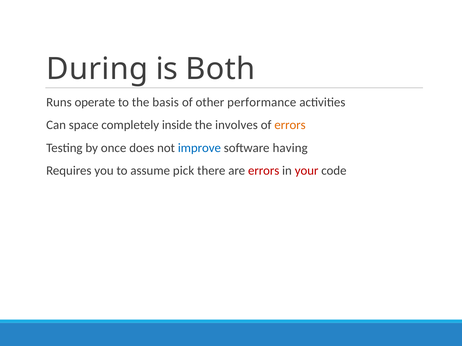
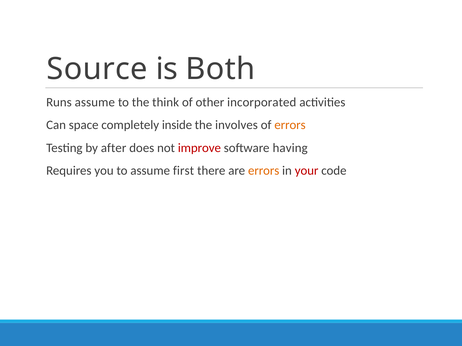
During: During -> Source (97, 69)
Runs operate: operate -> assume (95, 102)
basis: basis -> think (166, 102)
performance: performance -> incorporated (262, 102)
once: once -> after (114, 148)
improve colour: blue -> red (199, 148)
pick: pick -> first (184, 171)
errors colour: red -> orange (264, 171)
